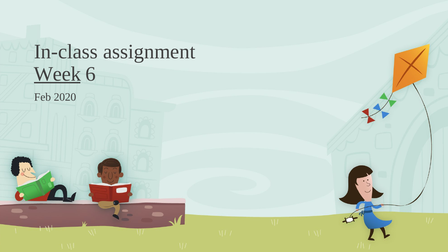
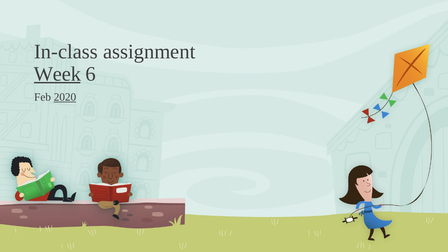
2020 underline: none -> present (65, 97)
